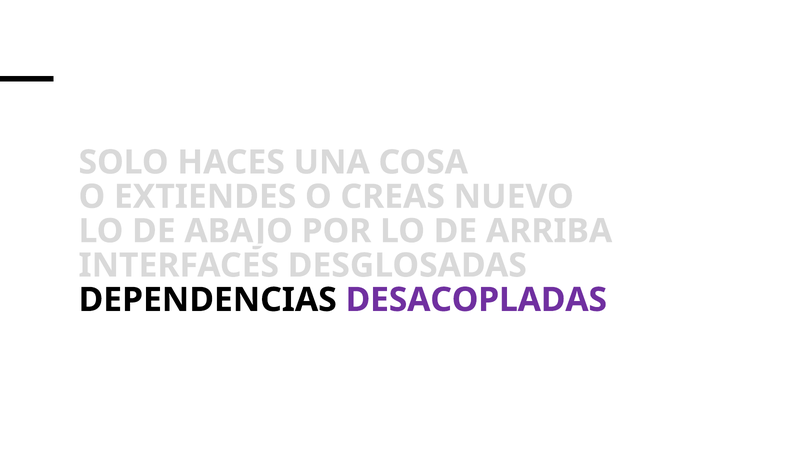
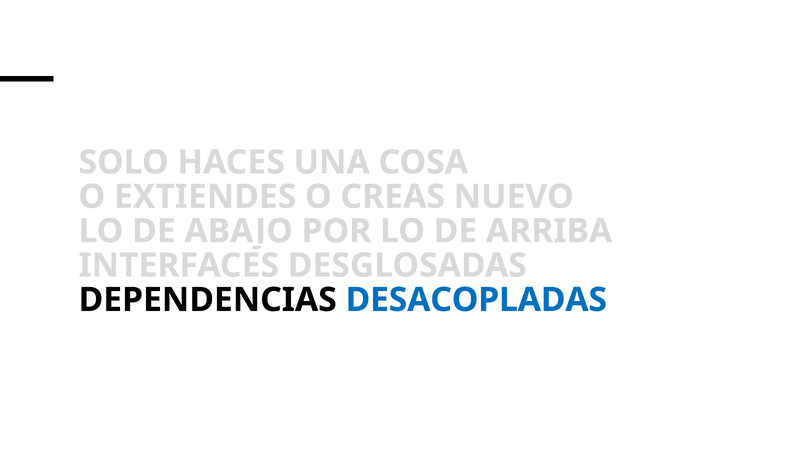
DESACOPLADAS colour: purple -> blue (476, 300)
